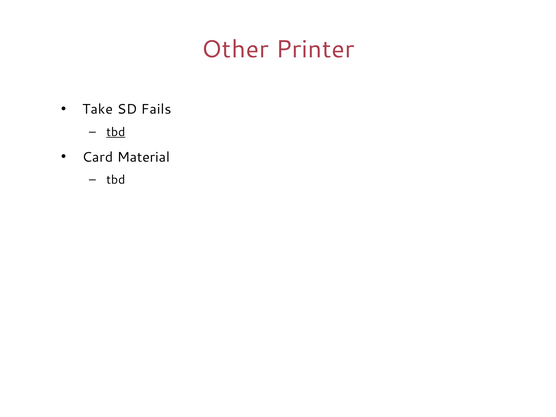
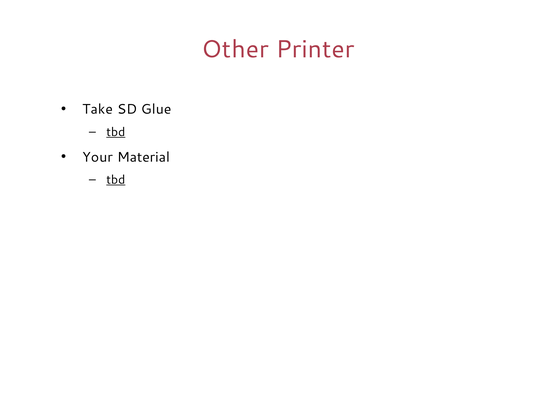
Fails: Fails -> Glue (156, 109)
Card: Card -> Your (98, 157)
tbd underline: none -> present (116, 180)
